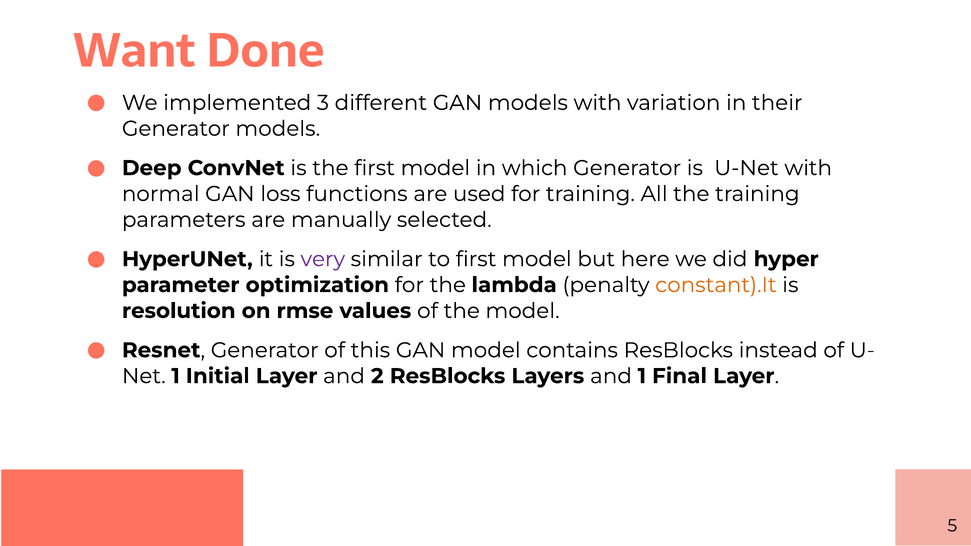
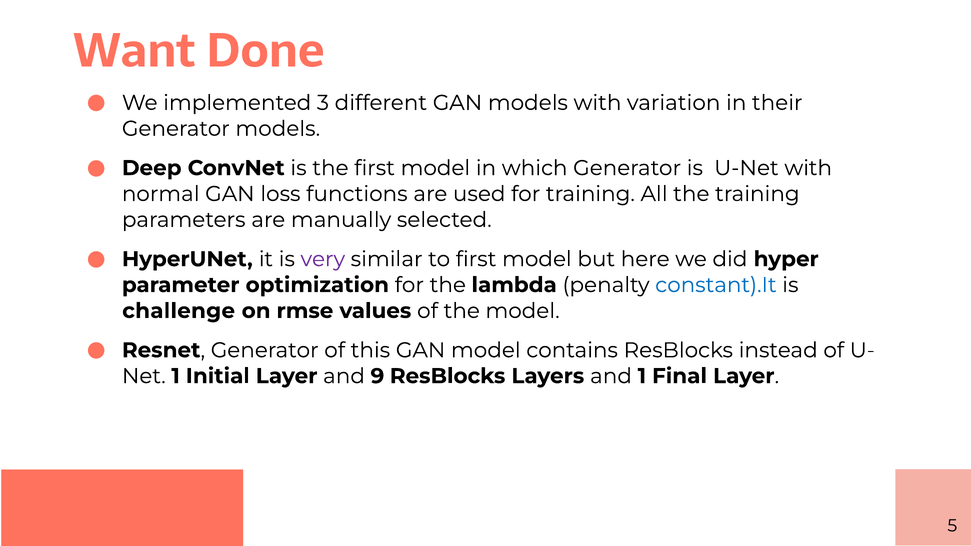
constant).It colour: orange -> blue (716, 285)
resolution: resolution -> challenge (179, 311)
2: 2 -> 9 (377, 376)
